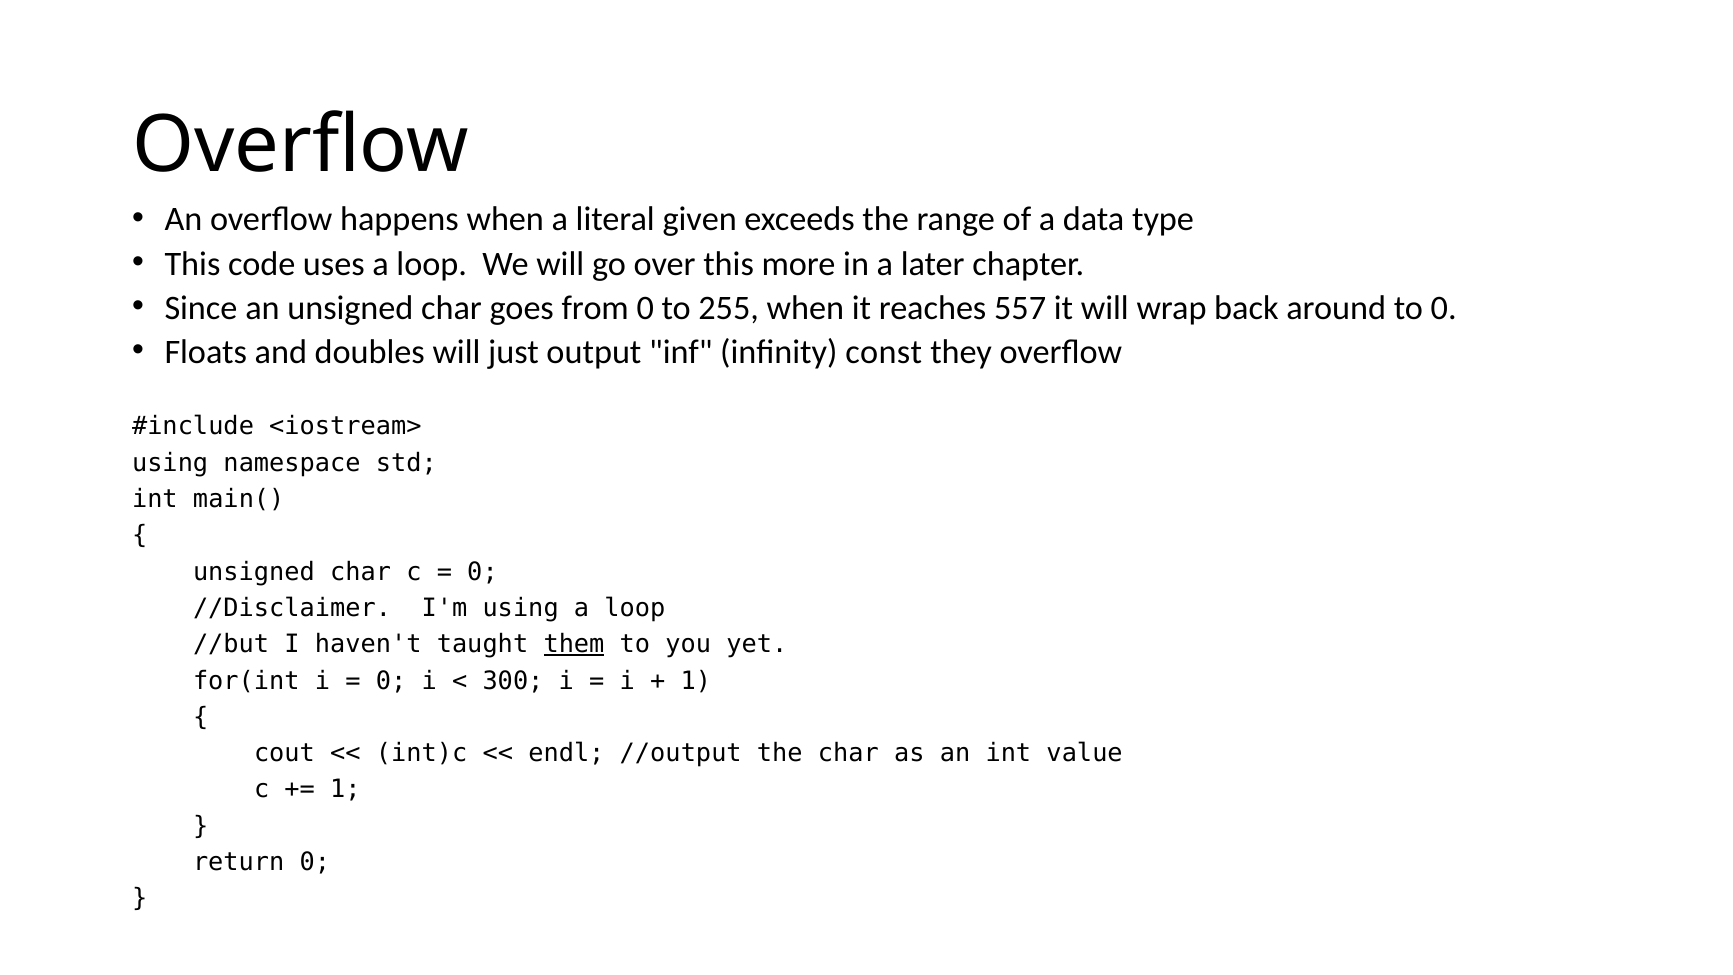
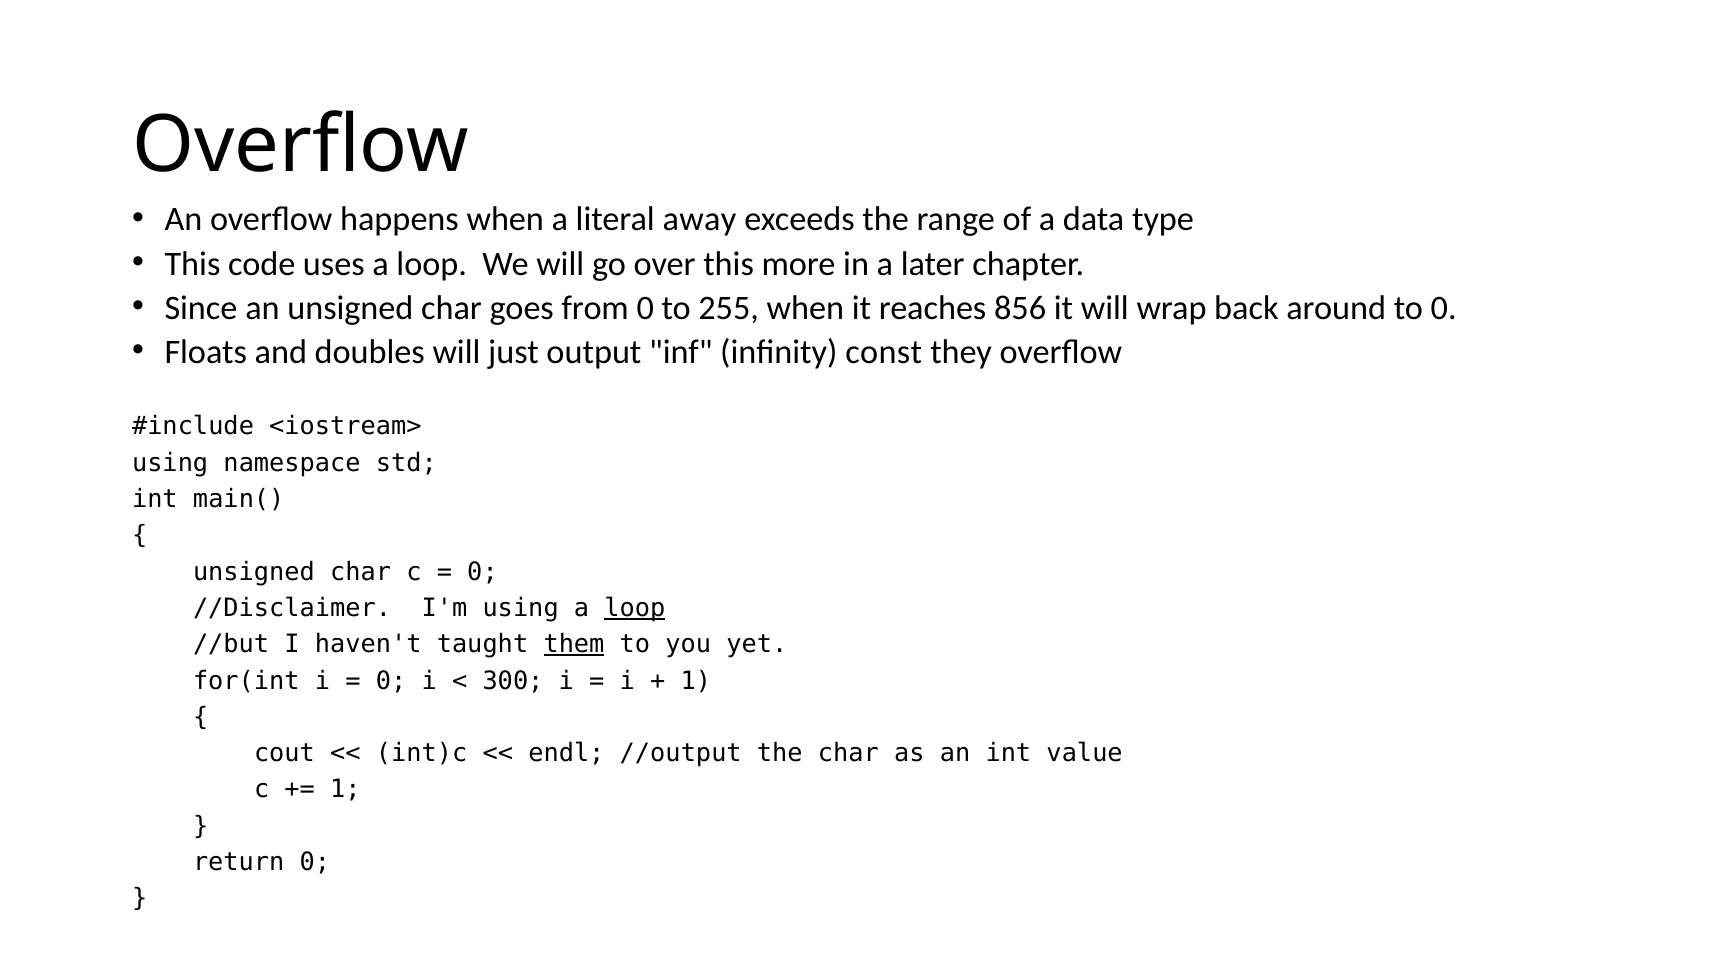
given: given -> away (699, 220)
557: 557 -> 856 (1020, 308)
loop underline: none -> present (635, 608)
